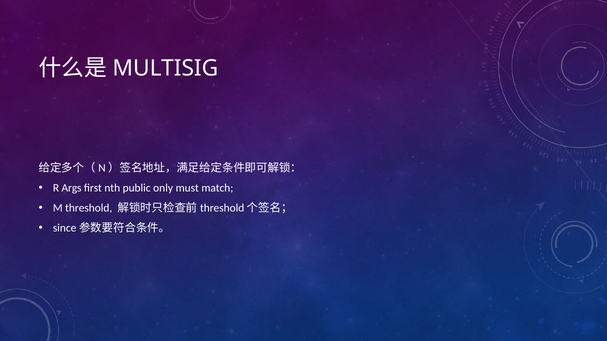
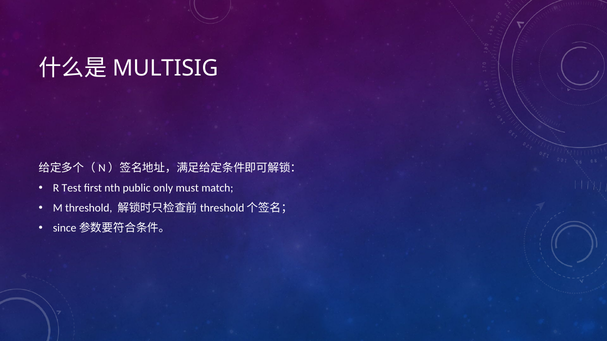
Args: Args -> Test (71, 188)
